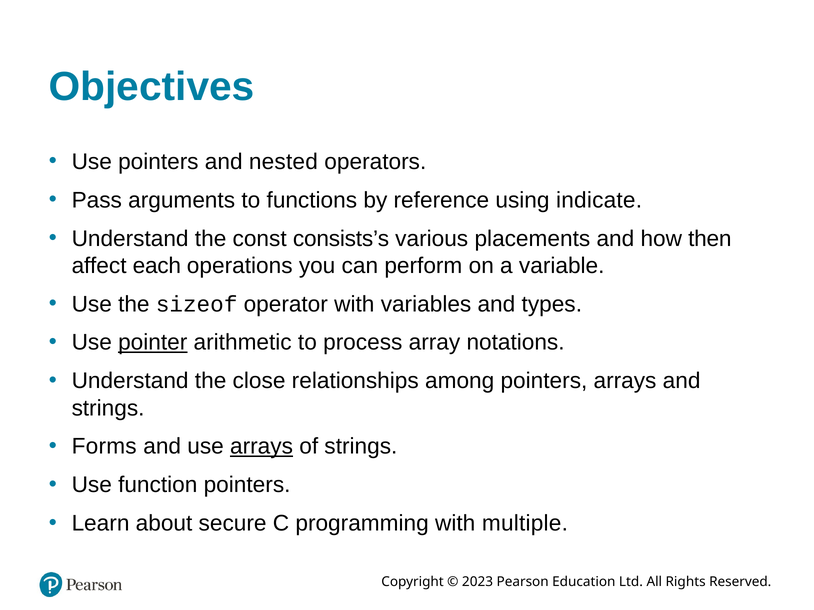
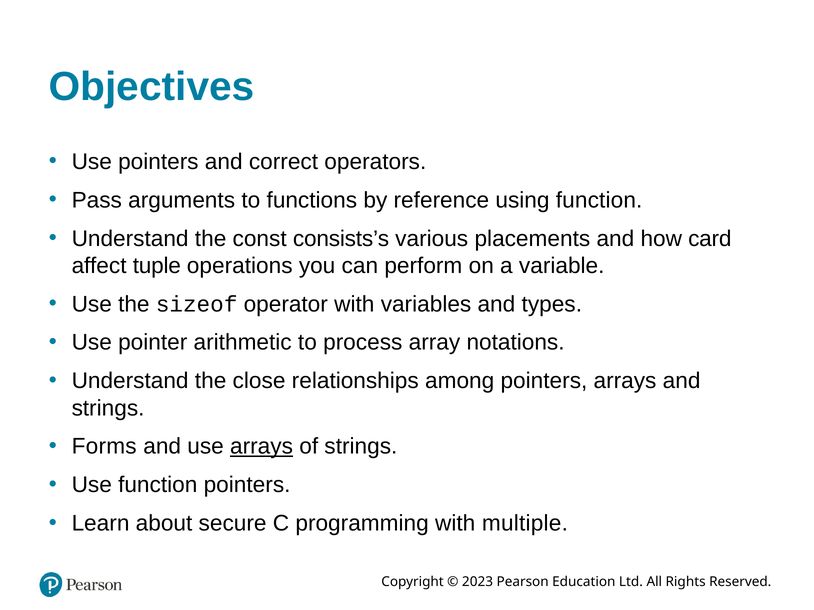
nested: nested -> correct (283, 162)
using indicate: indicate -> function (599, 200)
then: then -> card (710, 239)
each: each -> tuple (157, 266)
pointer underline: present -> none (153, 343)
